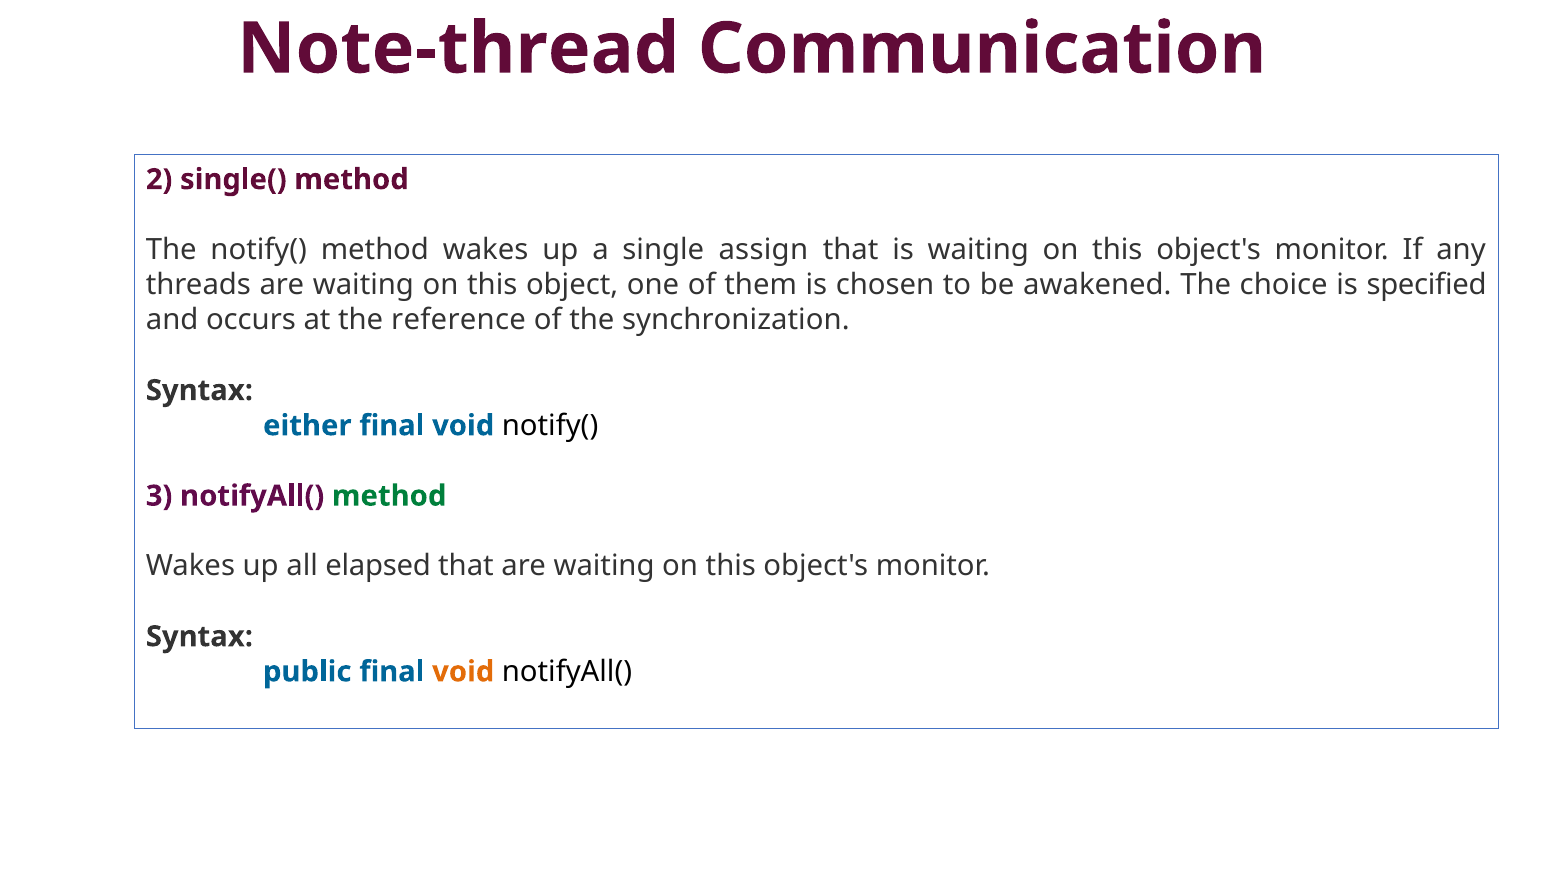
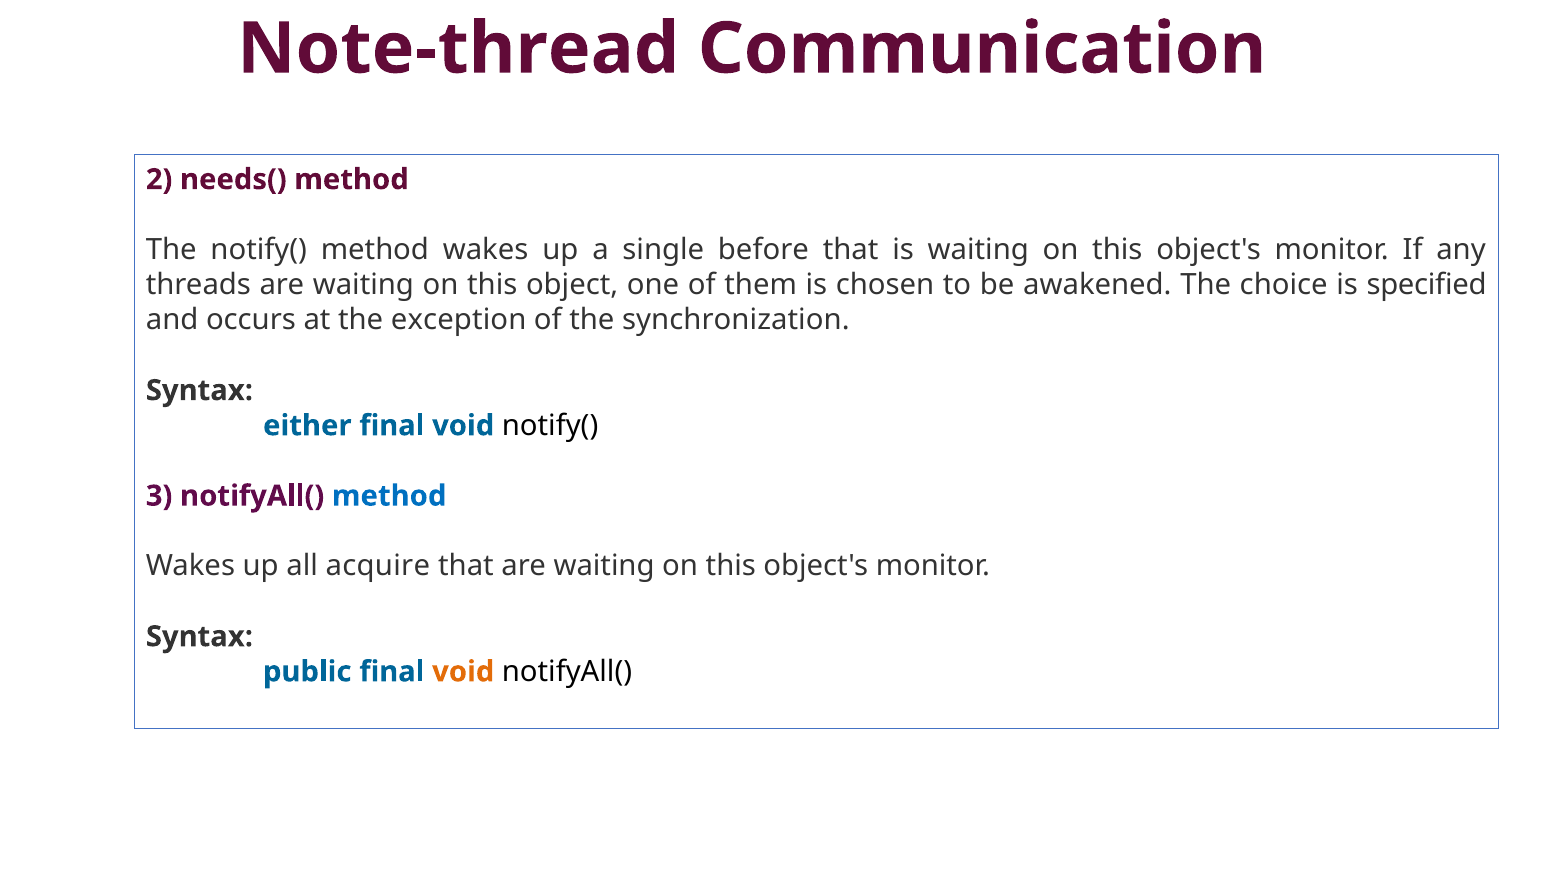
single(: single( -> needs( (233, 179)
assign: assign -> before (763, 250)
reference: reference -> exception (459, 320)
method colour: green -> blue (389, 496)
elapsed: elapsed -> acquire (378, 566)
